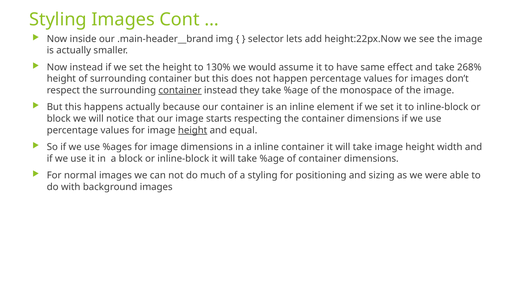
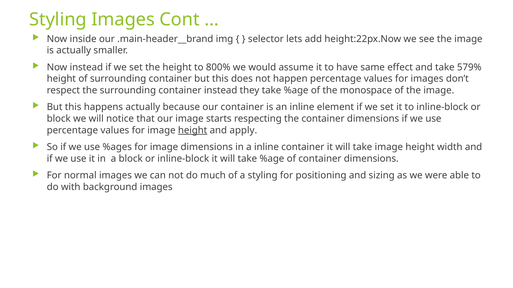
130%: 130% -> 800% (218, 67)
268%: 268% -> 579% (469, 67)
container underline: present -> none (180, 90)
equal: equal -> apply (243, 130)
